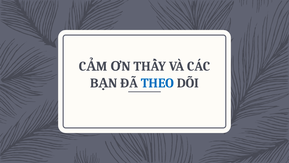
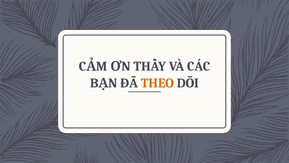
THEO colour: blue -> orange (157, 83)
